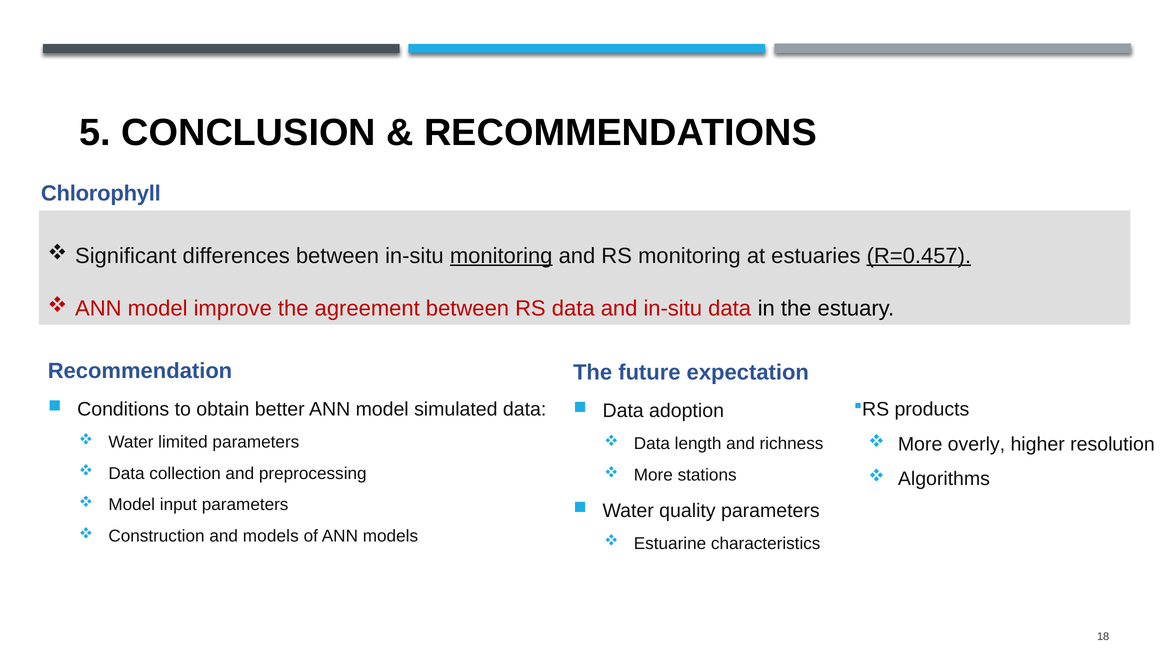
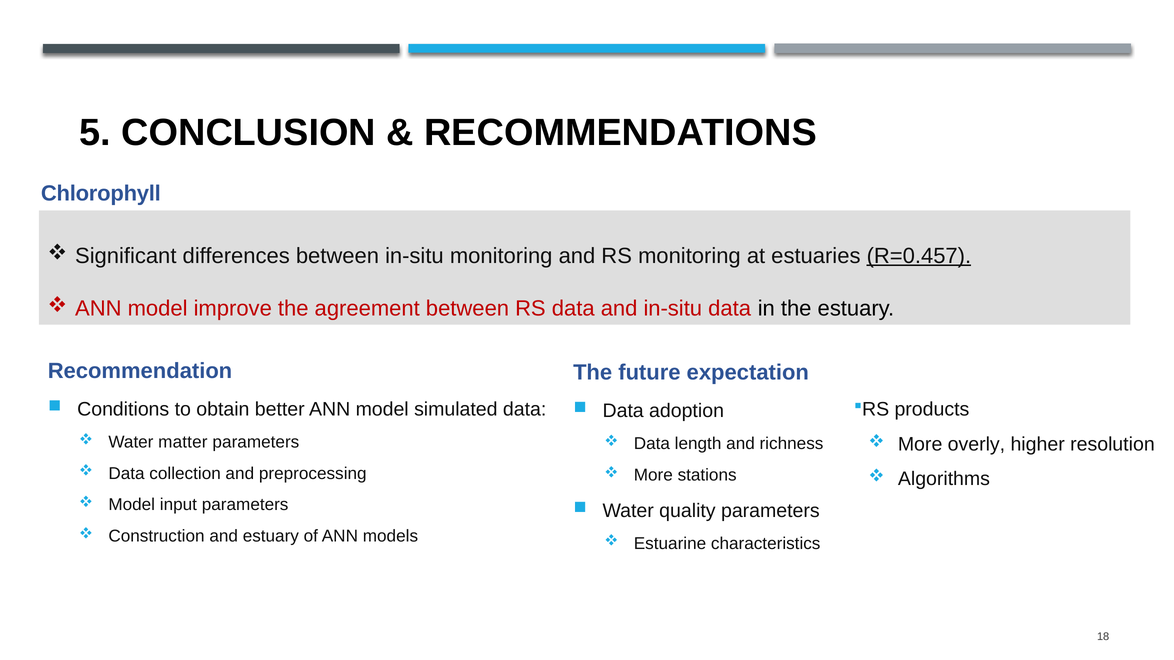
monitoring underline: present -> none (501, 256)
limited: limited -> matter (183, 442)
and models: models -> estuary (271, 536)
